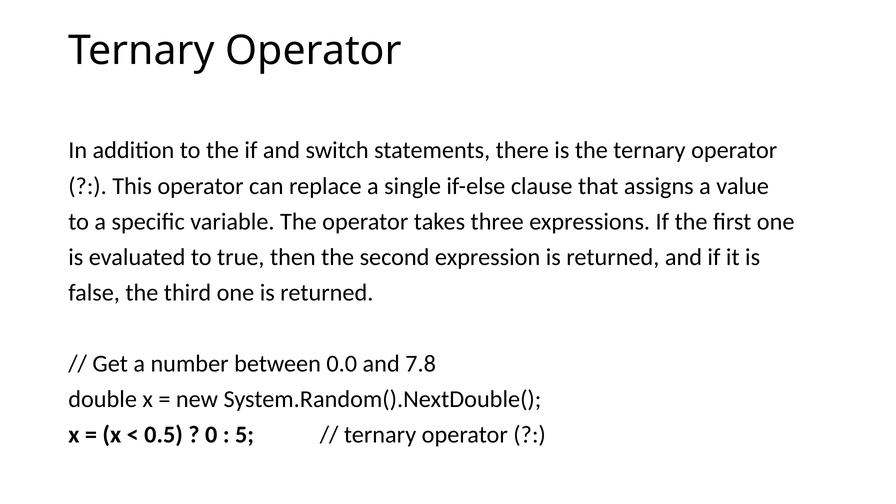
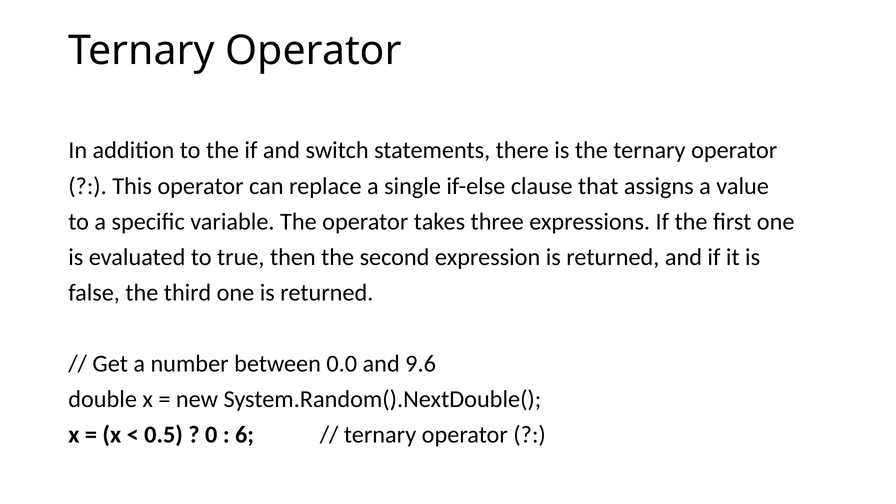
7.8: 7.8 -> 9.6 (421, 364)
5: 5 -> 6 (245, 435)
